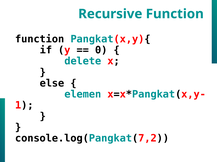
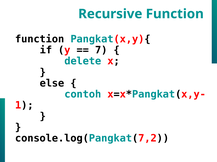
0: 0 -> 7 (101, 50)
elemen: elemen -> contoh (83, 95)
